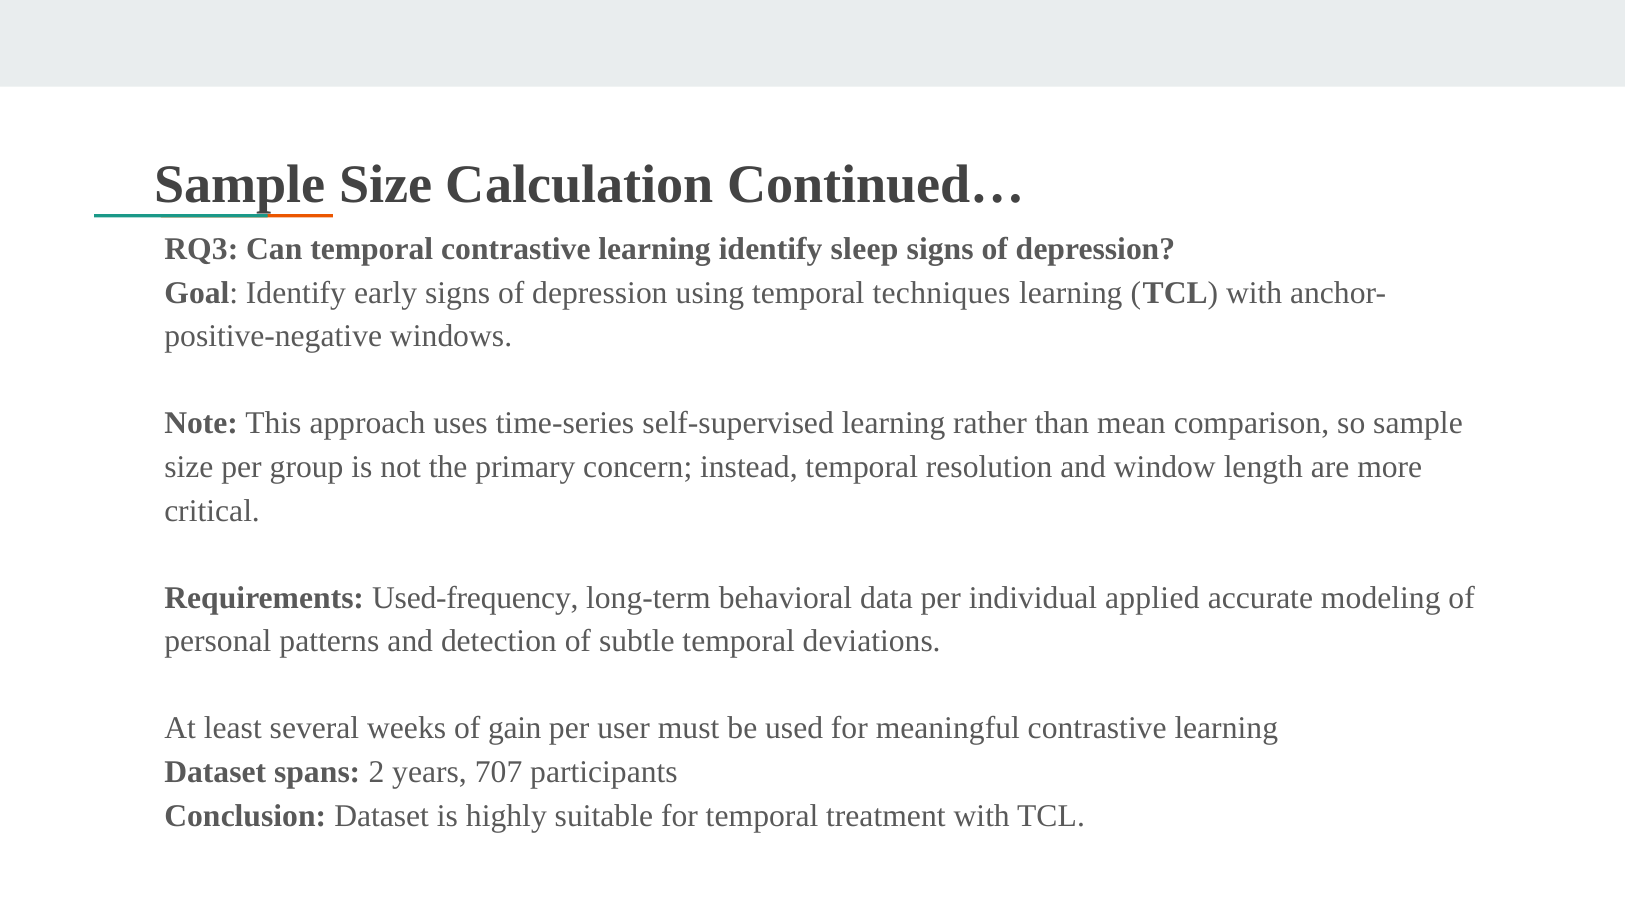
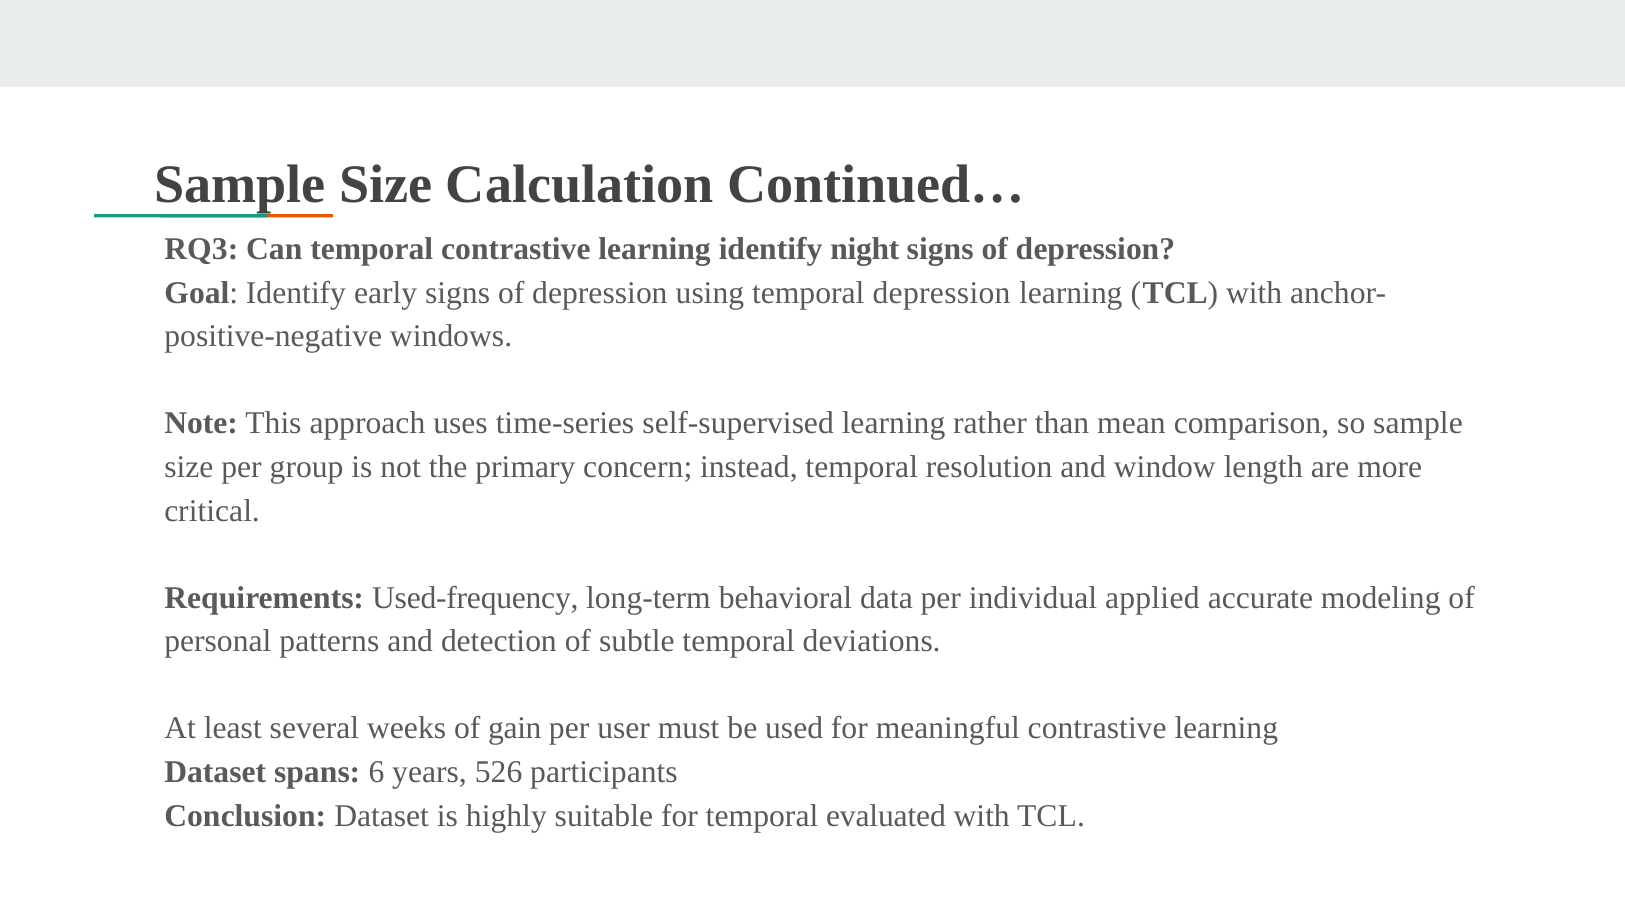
sleep: sleep -> night (865, 249)
temporal techniques: techniques -> depression (942, 293)
2: 2 -> 6 (377, 772)
707: 707 -> 526 (499, 772)
treatment: treatment -> evaluated (886, 816)
